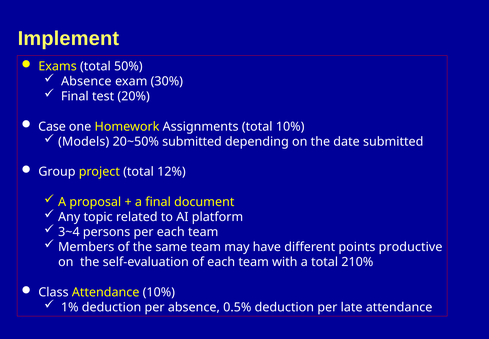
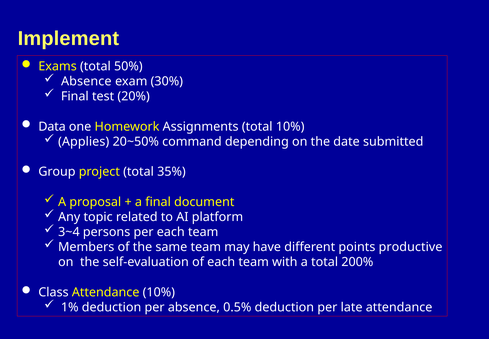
Case: Case -> Data (52, 126)
Models: Models -> Applies (84, 141)
20~50% submitted: submitted -> command (192, 141)
12%: 12% -> 35% (171, 172)
210%: 210% -> 200% (357, 262)
